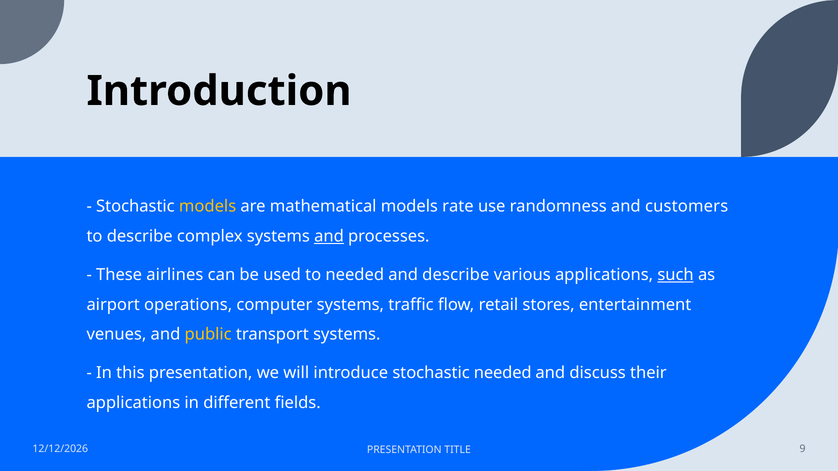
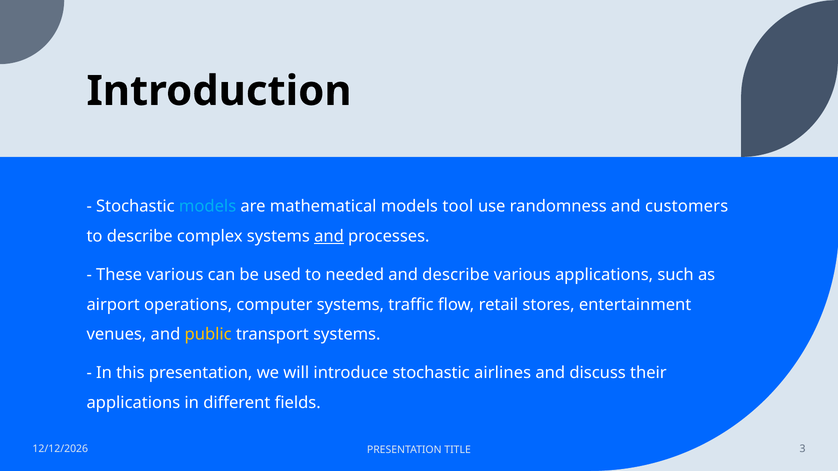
models colour: yellow -> light blue (208, 207)
rate: rate -> tool (458, 207)
These airlines: airlines -> various (175, 275)
such underline: present -> none (676, 275)
stochastic needed: needed -> airlines (503, 373)
9: 9 -> 3 (803, 449)
